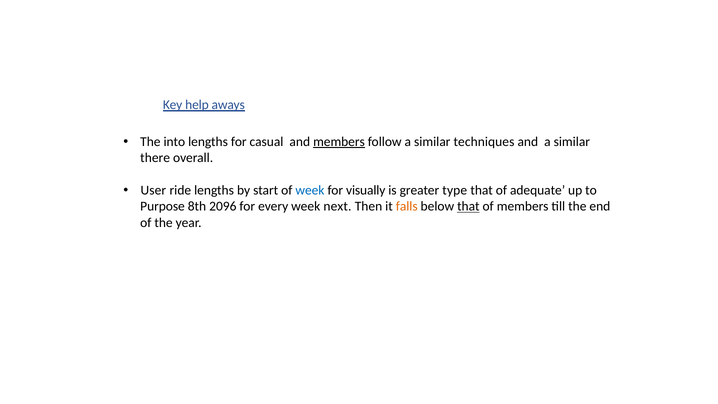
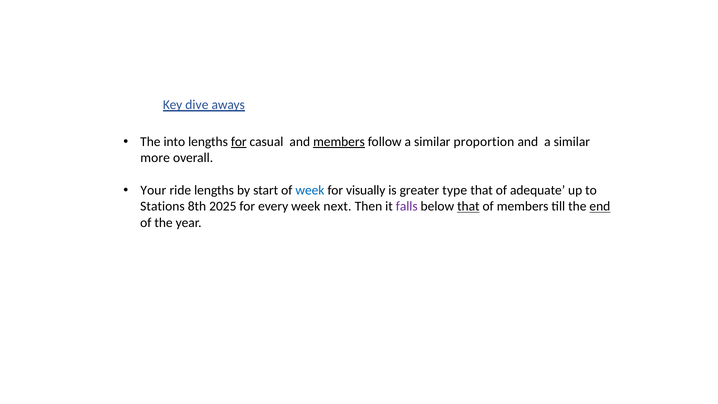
help: help -> dive (197, 105)
for underline: none -> present (239, 142)
techniques: techniques -> proportion (484, 142)
there: there -> more (155, 158)
User: User -> Your (153, 190)
Purpose: Purpose -> Stations (162, 206)
2096: 2096 -> 2025 (223, 206)
falls colour: orange -> purple (407, 206)
end underline: none -> present (600, 206)
